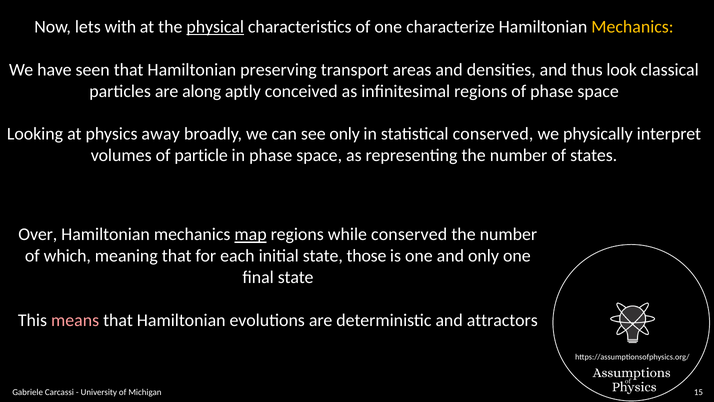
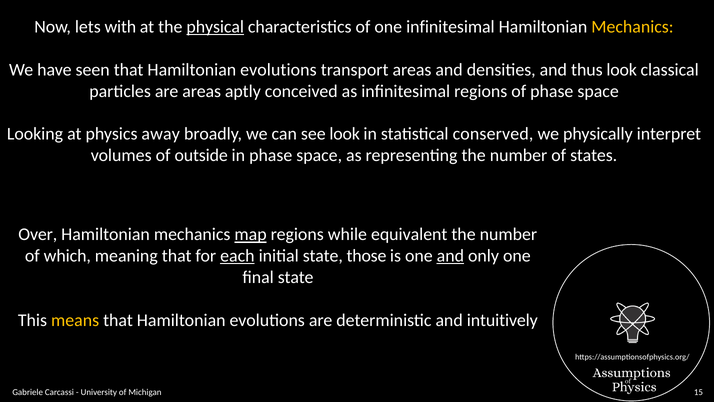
one characterize: characterize -> infinitesimal (450, 27)
seen that Hamiltonian preserving: preserving -> evolutions (278, 70)
are along: along -> areas (202, 91)
see only: only -> look (345, 134)
particle: particle -> outside (201, 155)
while conserved: conserved -> equivalent (409, 234)
each underline: none -> present (237, 256)
and underline: none -> present (450, 256)
means colour: pink -> yellow (75, 320)
attractors: attractors -> intuitively (502, 320)
